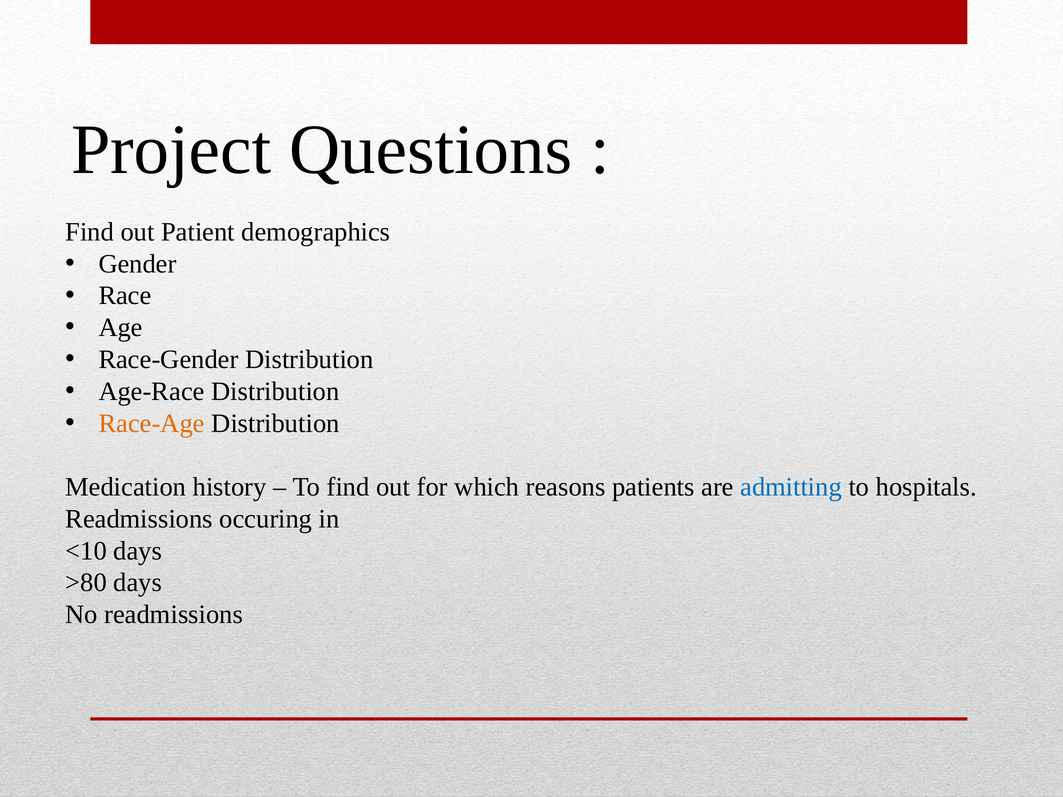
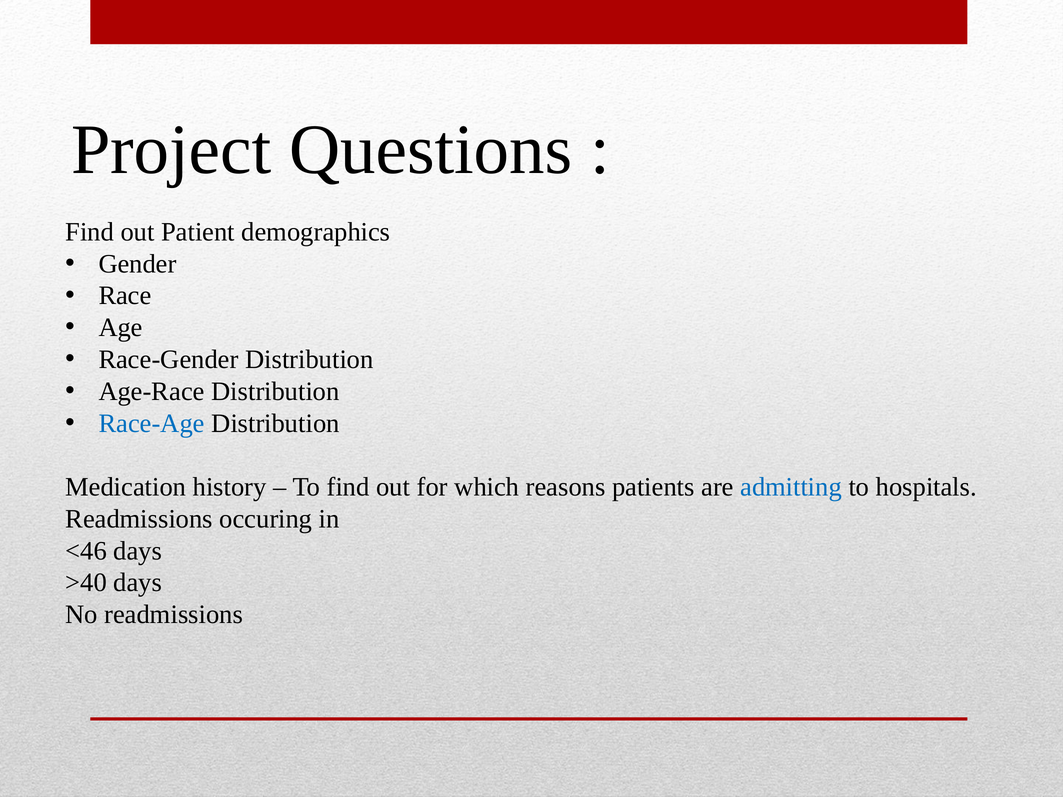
Race-Age colour: orange -> blue (152, 423)
<10: <10 -> <46 (86, 551)
>80: >80 -> >40 (86, 583)
